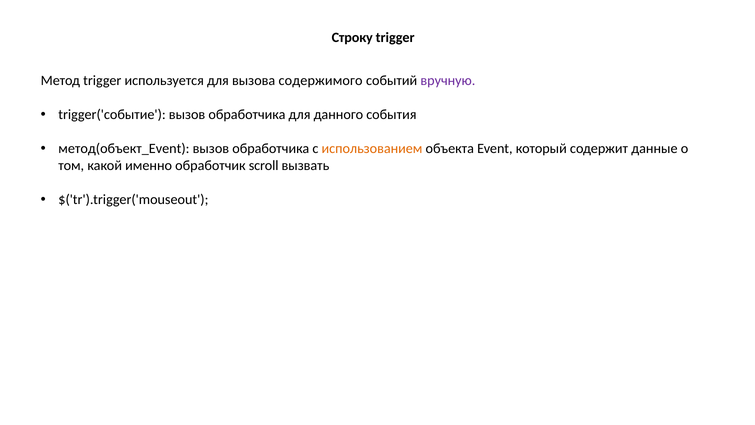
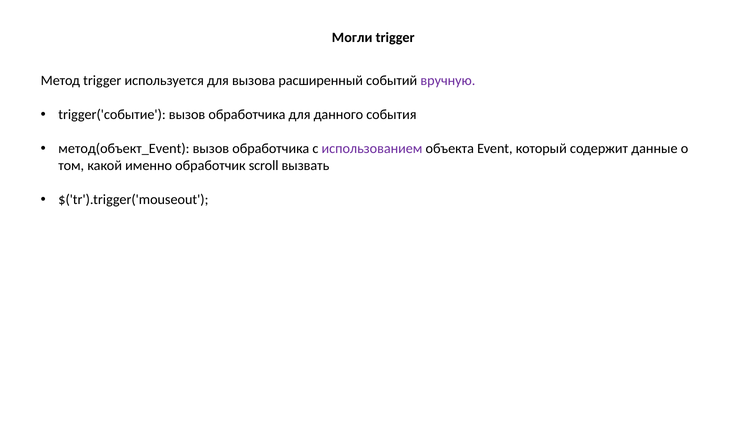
Строку: Строку -> Могли (352, 38)
содержимого: содержимого -> расширенный (321, 81)
использованием colour: orange -> purple (372, 148)
